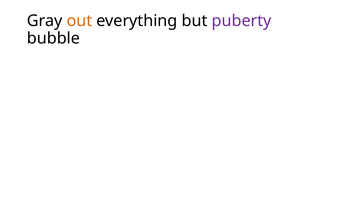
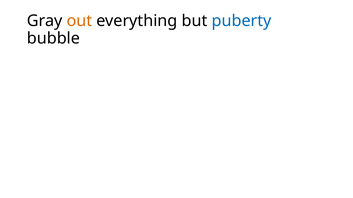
puberty colour: purple -> blue (242, 21)
